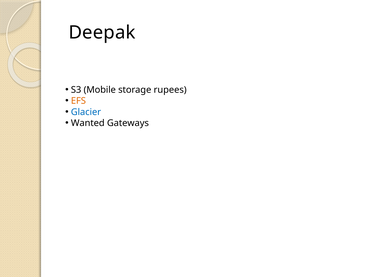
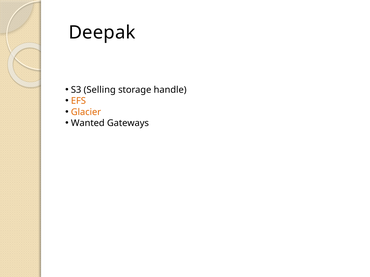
Mobile: Mobile -> Selling (100, 90)
rupees: rupees -> handle (170, 90)
Glacier colour: blue -> orange (86, 112)
